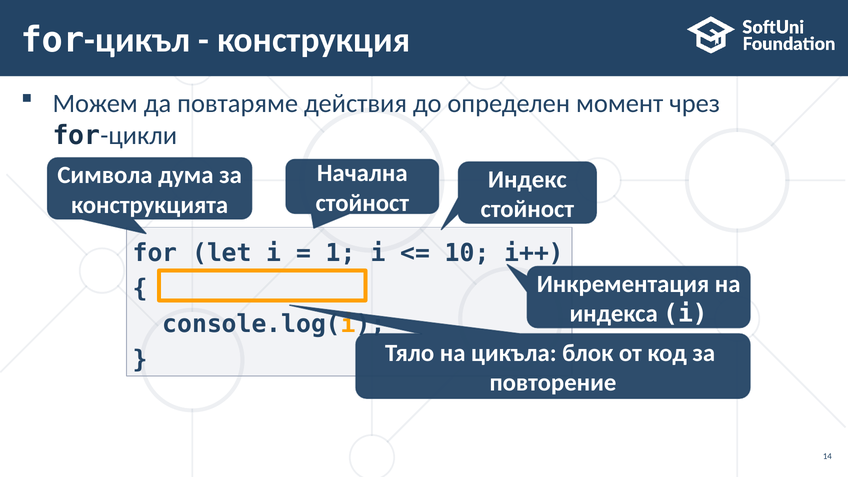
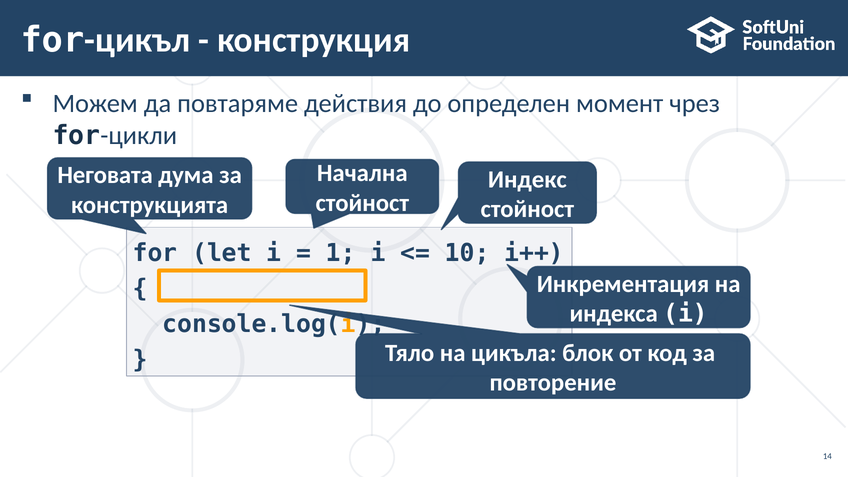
Символа: Символа -> Неговата (105, 175)
